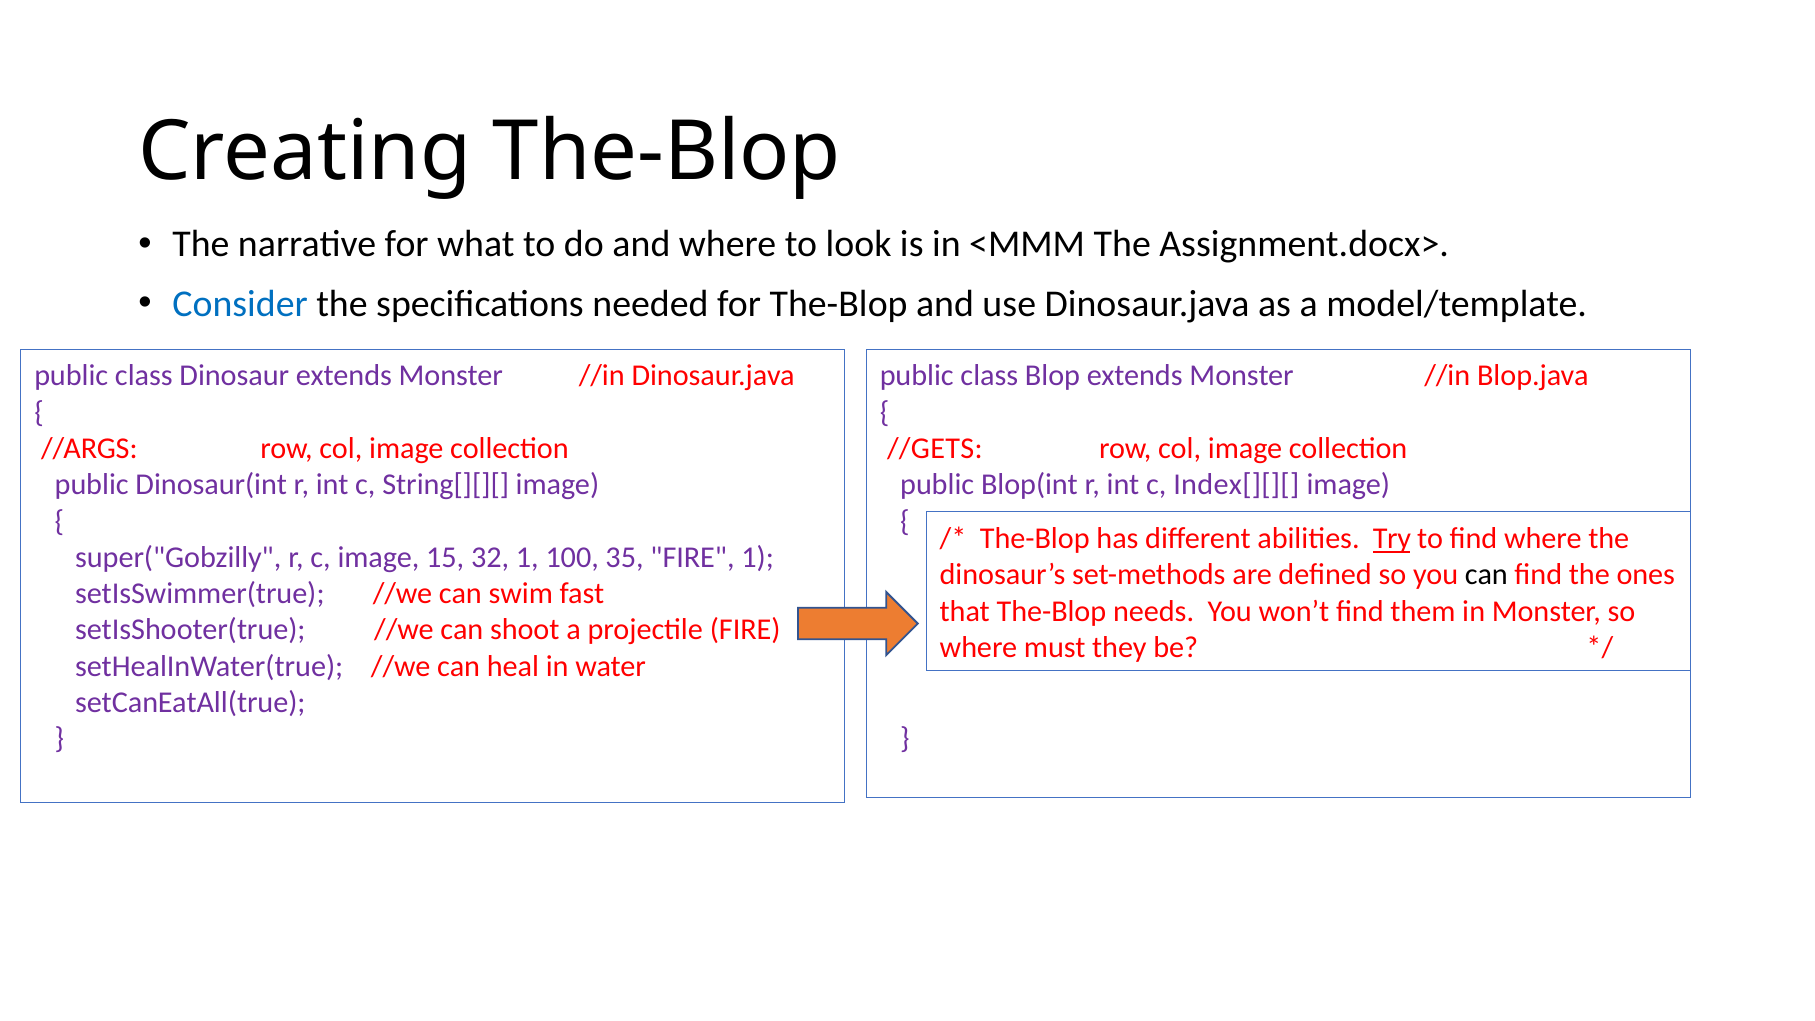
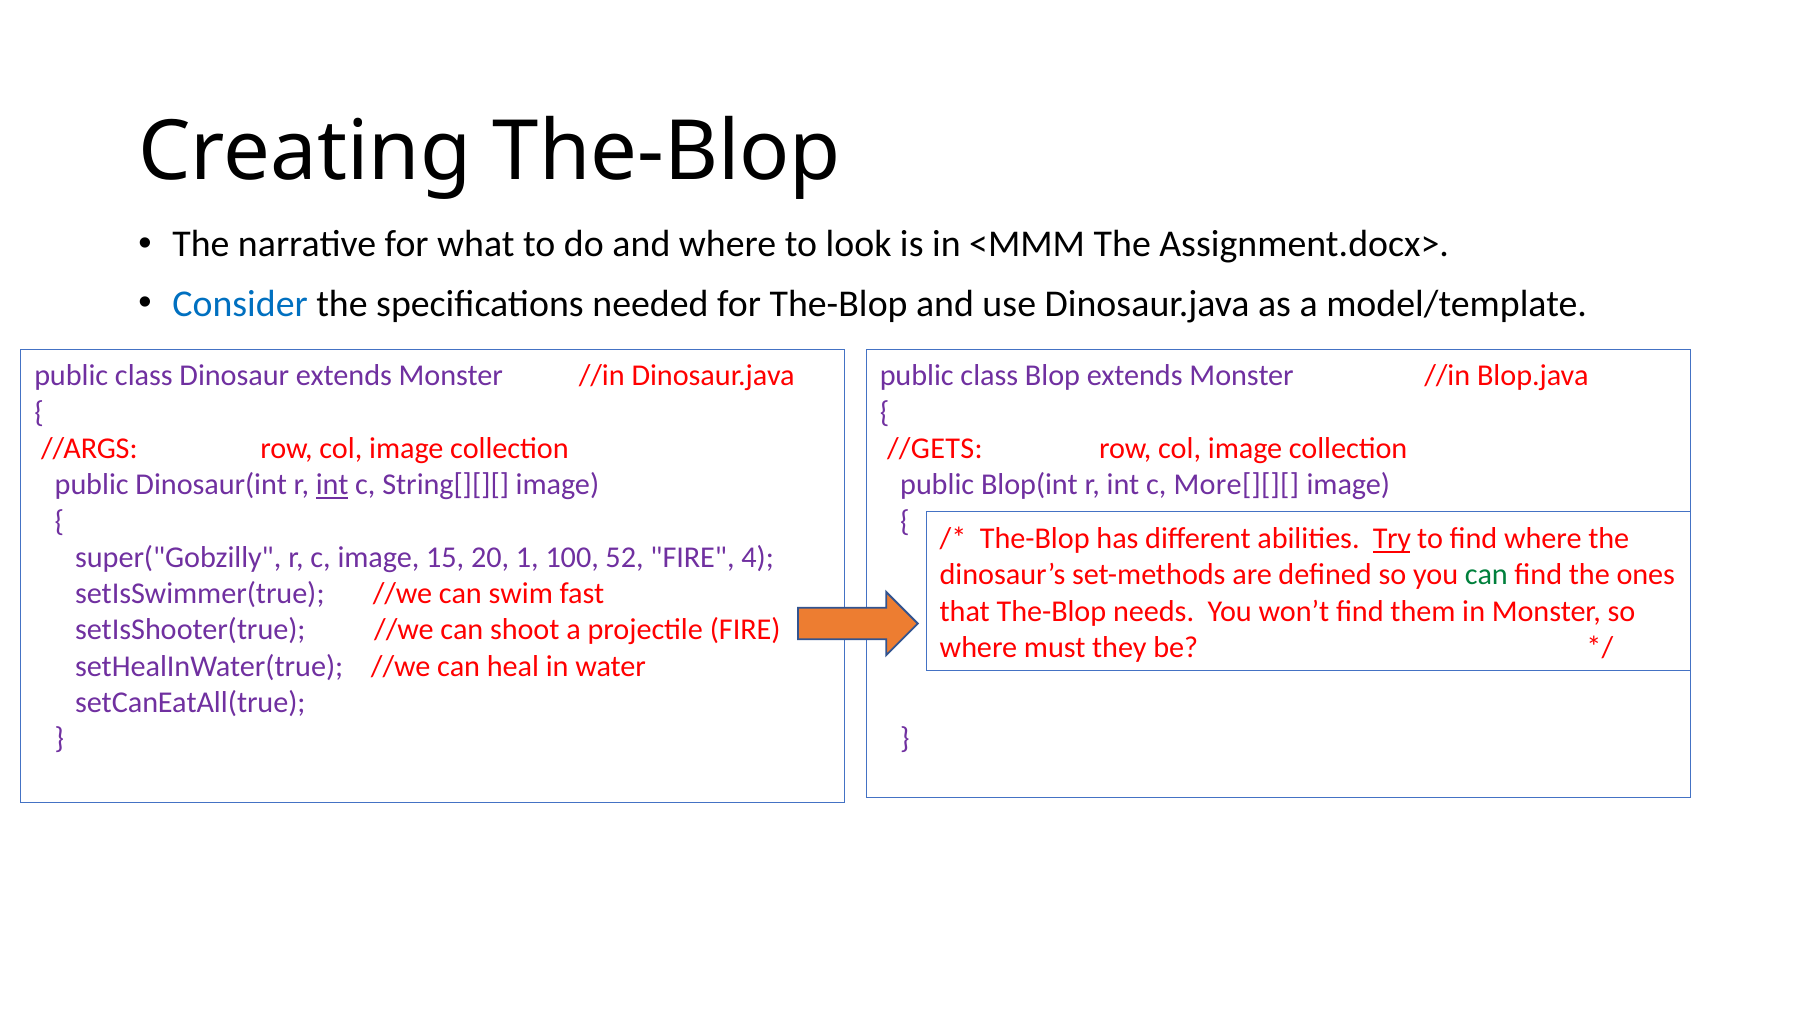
int underline: none -> present (332, 485)
Index[][][: Index[][][ -> More[][][ (1236, 485)
32: 32 -> 20 (490, 557)
35: 35 -> 52 (625, 557)
FIRE 1: 1 -> 4 (758, 557)
can colour: black -> green (1486, 575)
